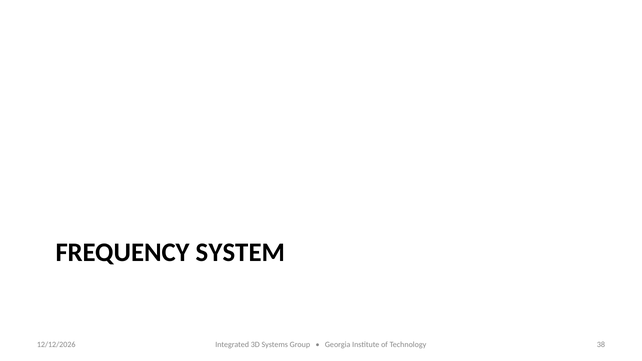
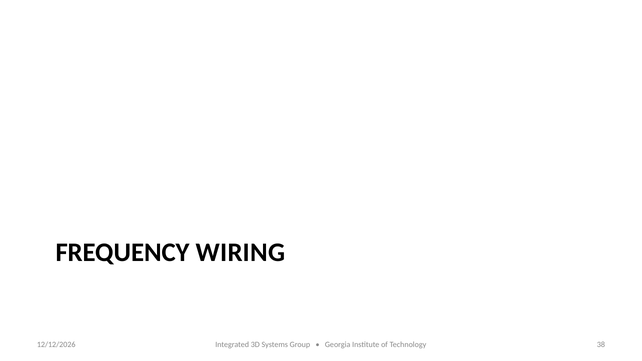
SYSTEM: SYSTEM -> WIRING (240, 252)
